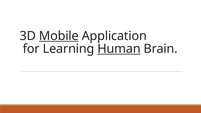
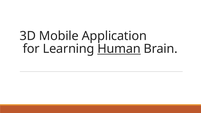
Mobile underline: present -> none (59, 36)
